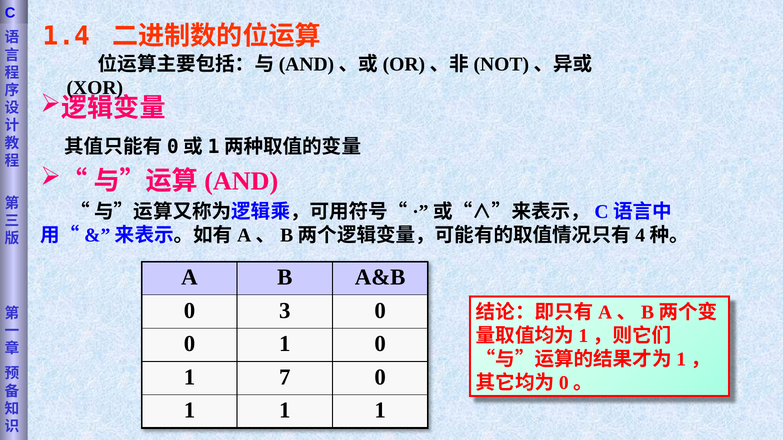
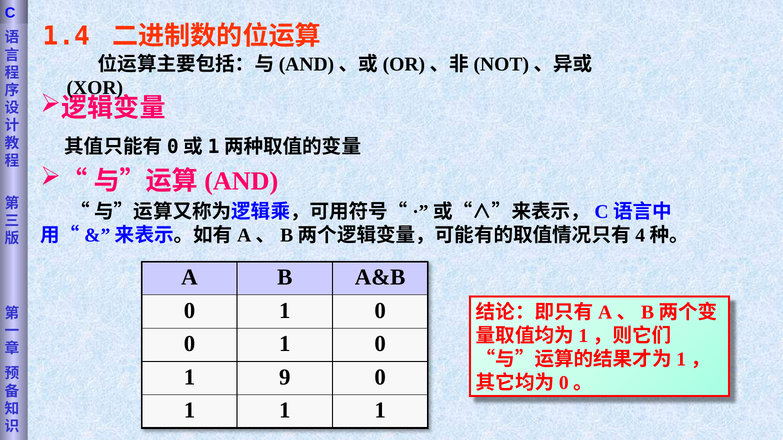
3: 3 -> 1 (285, 311)
7: 7 -> 9 (285, 378)
